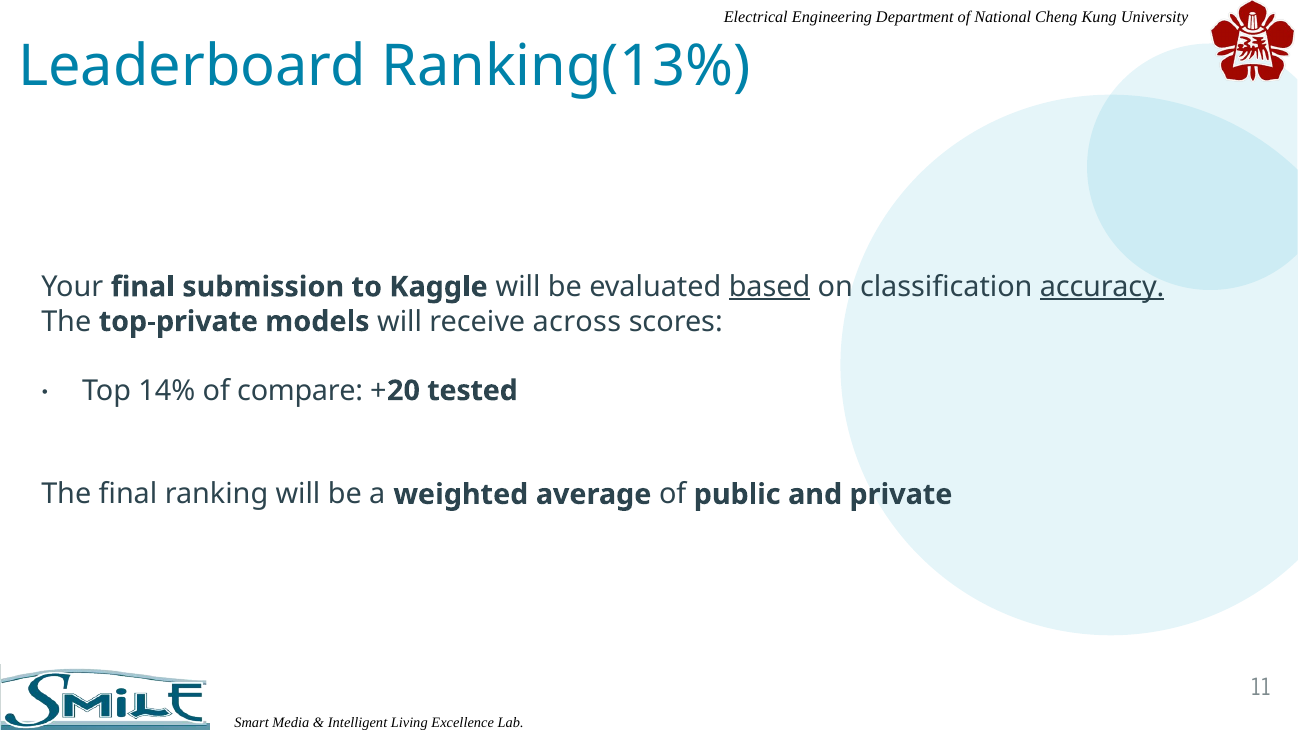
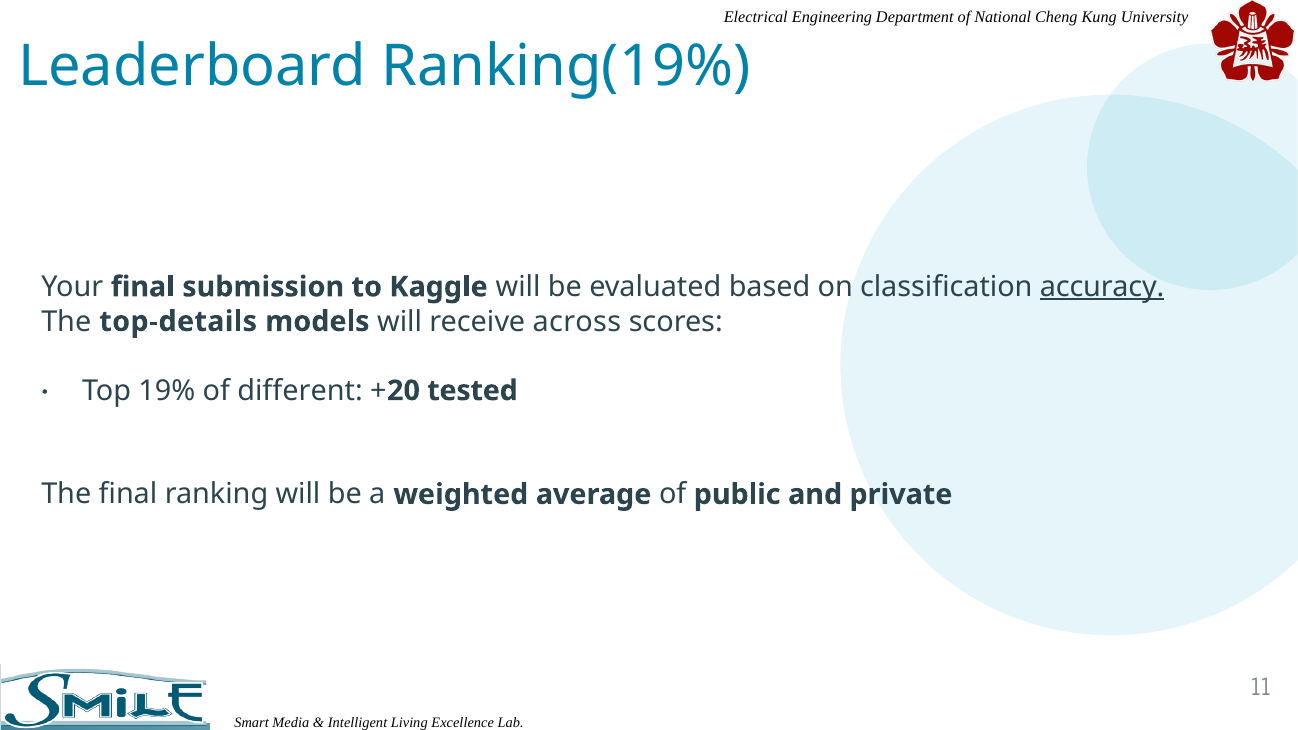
Ranking(13%: Ranking(13% -> Ranking(19% (566, 66)
based underline: present -> none (770, 287)
top-private: top-private -> top-details (178, 322)
14%: 14% -> 19% (167, 391)
compare: compare -> different (300, 391)
